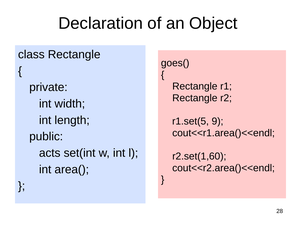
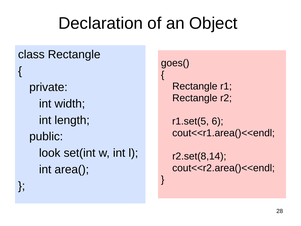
9: 9 -> 6 (218, 121)
acts: acts -> look (50, 153)
r2.set(1,60: r2.set(1,60 -> r2.set(8,14 (199, 156)
